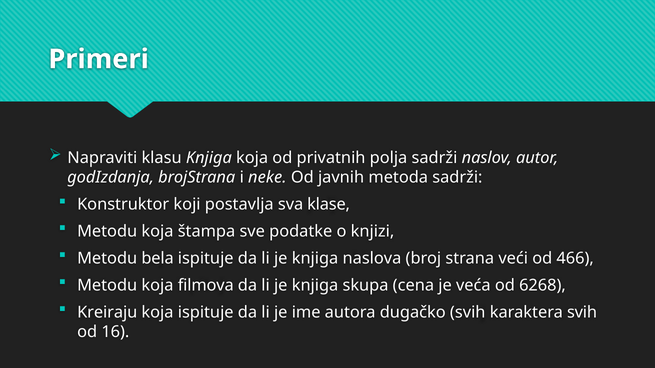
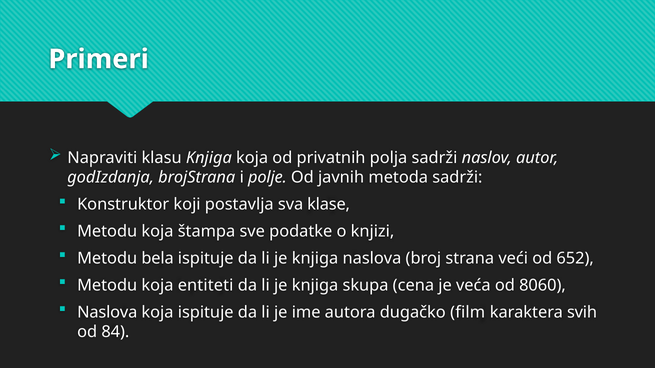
neke: neke -> polje (267, 177)
466: 466 -> 652 (575, 259)
filmova: filmova -> entiteti (206, 286)
6268: 6268 -> 8060 (542, 286)
Kreiraju: Kreiraju -> Naslova (107, 313)
dugačko svih: svih -> film (468, 313)
16: 16 -> 84 (115, 332)
